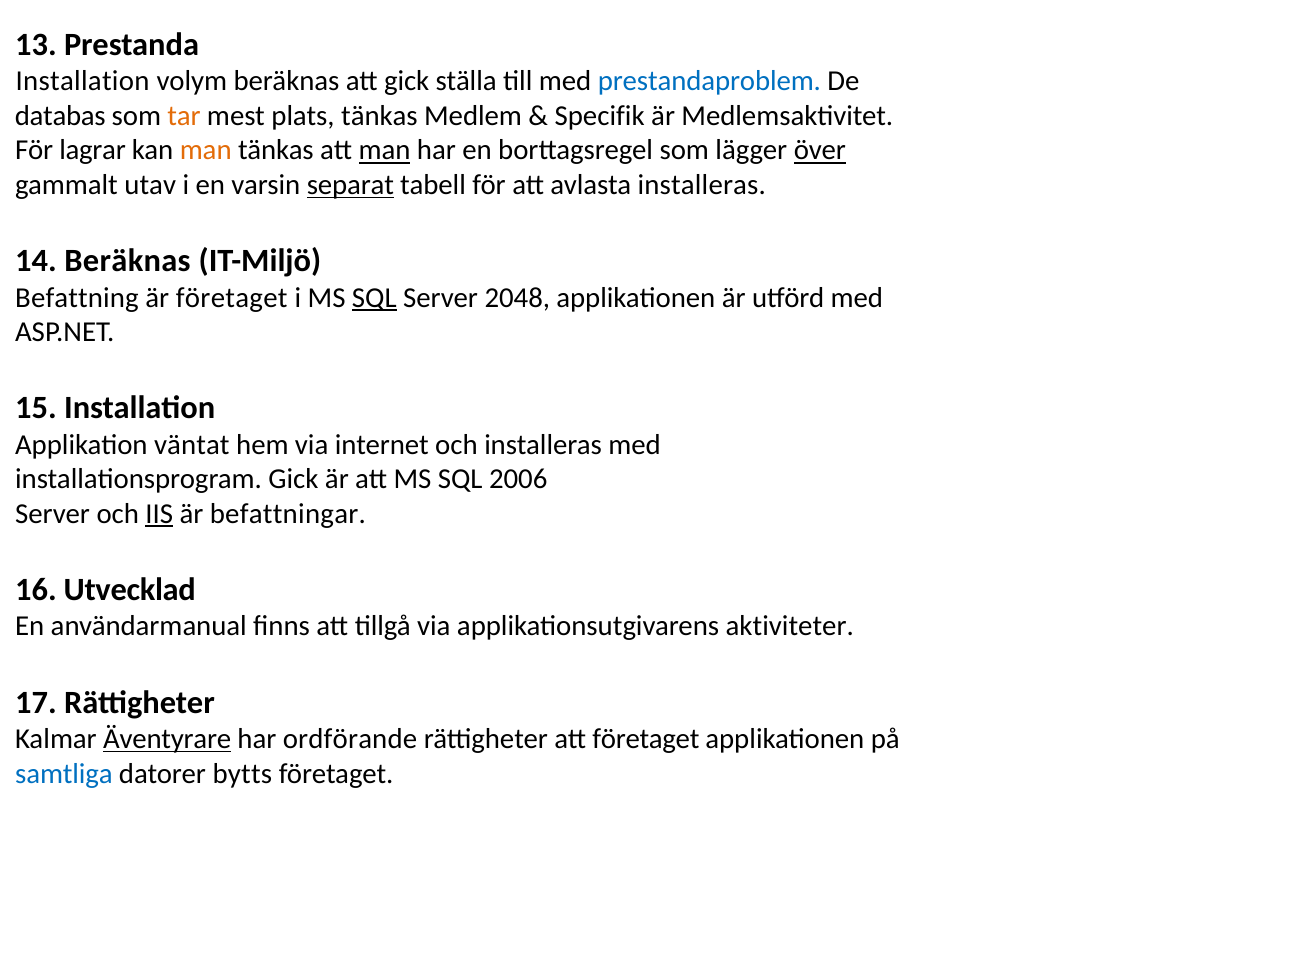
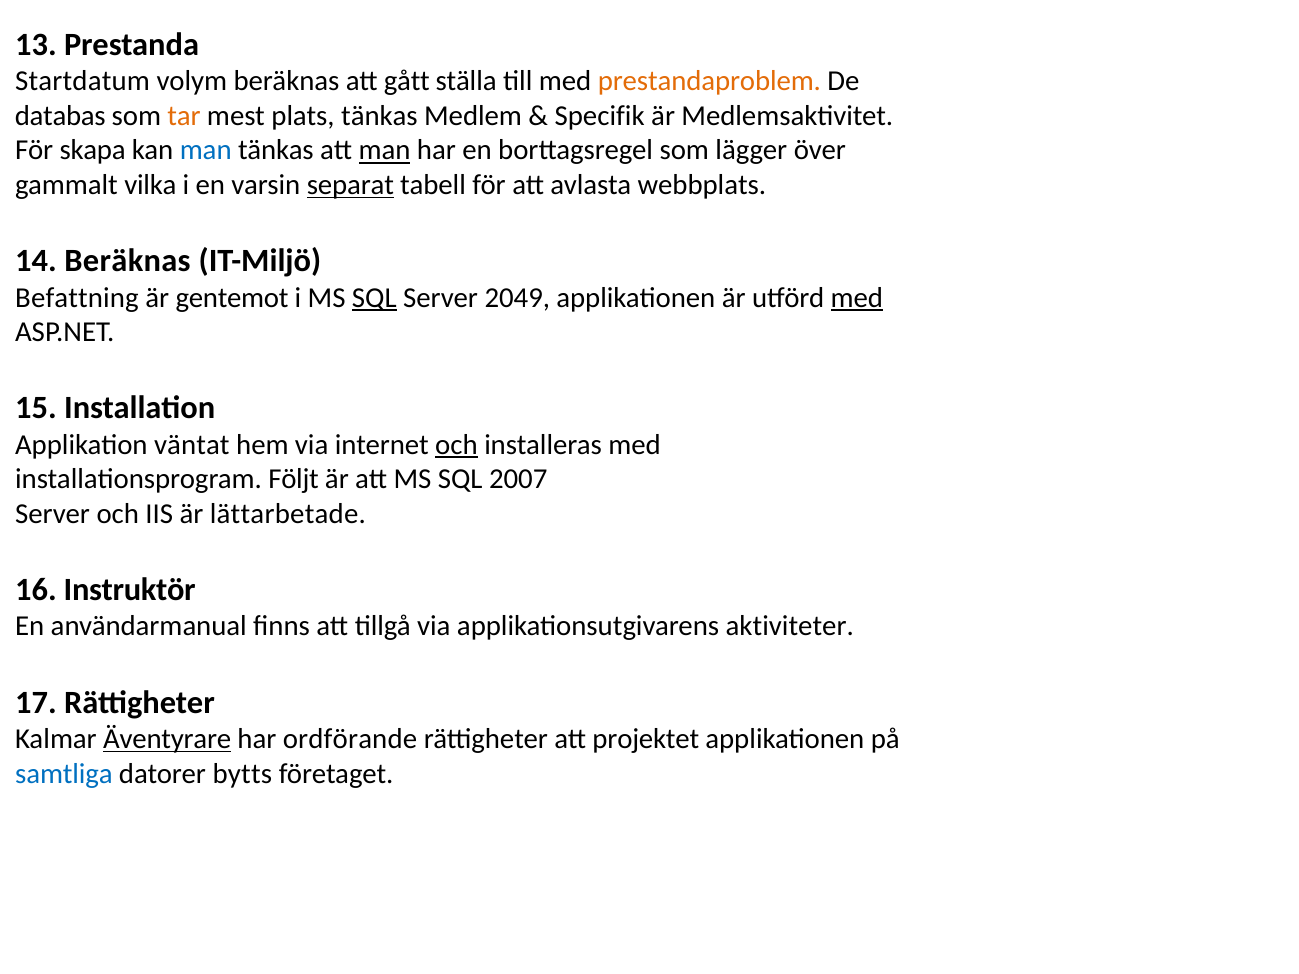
Installation: Installation -> Startdatum (83, 81)
att gick: gick -> gått (407, 81)
prestandaproblem colour: blue -> orange (709, 81)
lagrar: lagrar -> skapa (93, 150)
man colour: orange -> blue (206, 150)
över underline: present -> none (820, 150)
utav: utav -> vilka (150, 185)
avlasta installeras: installeras -> webbplats (702, 185)
är företaget: företaget -> gentemot (232, 298)
2048: 2048 -> 2049 (517, 298)
med underline: none -> present (857, 298)
och underline: none -> present (456, 445)
installationsprogram Gick: Gick -> Följt (294, 479)
2006: 2006 -> 2007 (518, 479)
IIS underline: present -> none (159, 514)
befattningar: befattningar -> lättarbetade (288, 514)
Utvecklad: Utvecklad -> Instruktör (130, 590)
att företaget: företaget -> projektet (646, 739)
